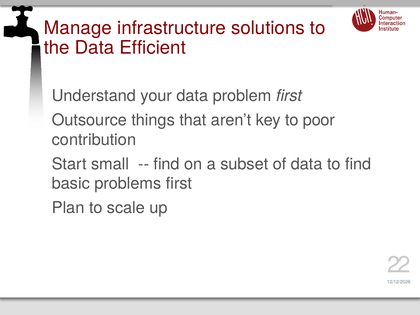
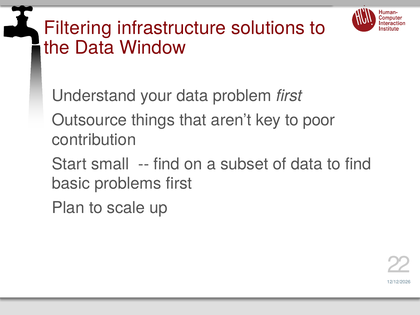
Manage: Manage -> Filtering (78, 28)
Efficient: Efficient -> Window (153, 48)
